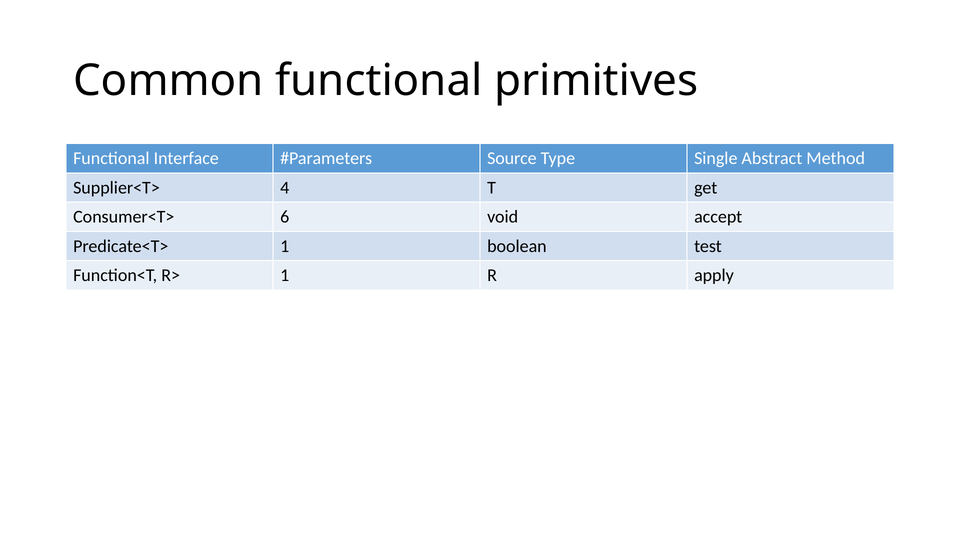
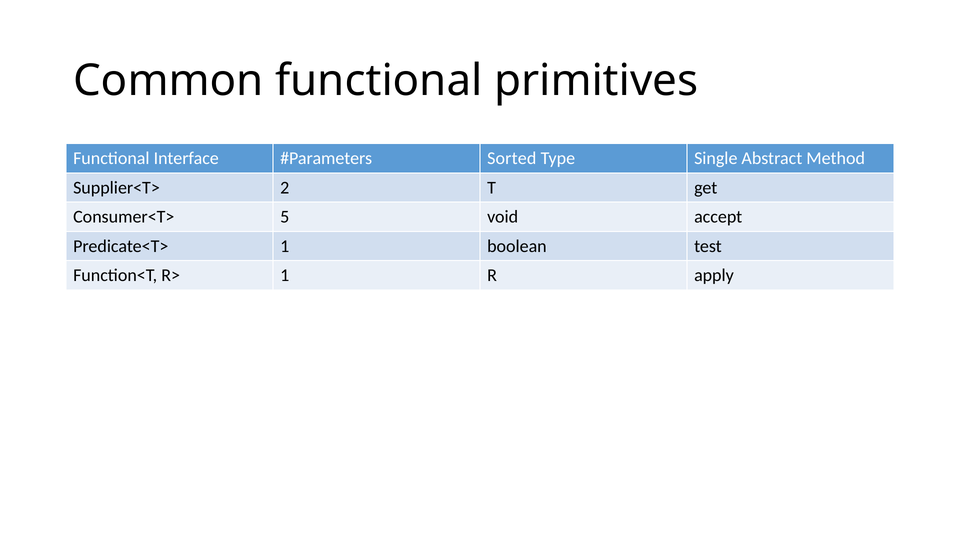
Source: Source -> Sorted (512, 159)
4: 4 -> 2 (285, 188)
6: 6 -> 5 (285, 217)
